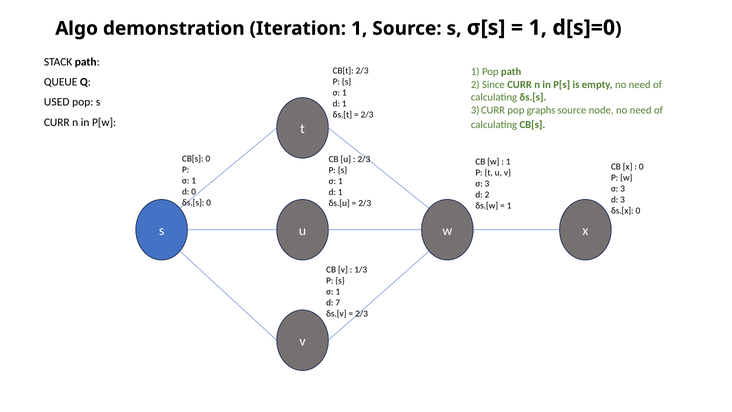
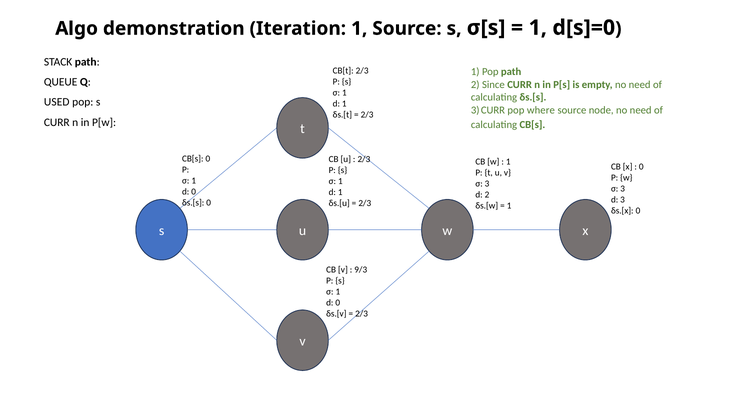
graphs: graphs -> where (541, 110)
1/3: 1/3 -> 9/3 (361, 270)
7: 7 -> 0 (338, 302)
